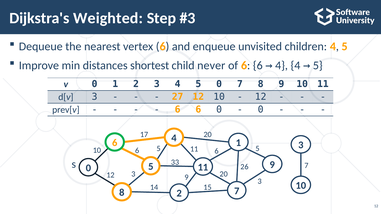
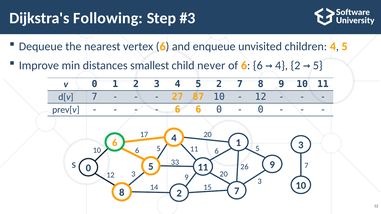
Weighted: Weighted -> Following (108, 18)
shortest: shortest -> smallest (150, 66)
4 4: 4 -> 2 (295, 66)
3 4 5 0: 0 -> 2 (219, 84)
d[v 3: 3 -> 7 (94, 97)
27 12: 12 -> 87 (198, 97)
